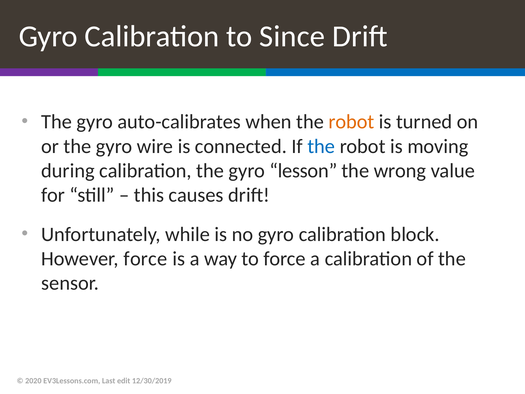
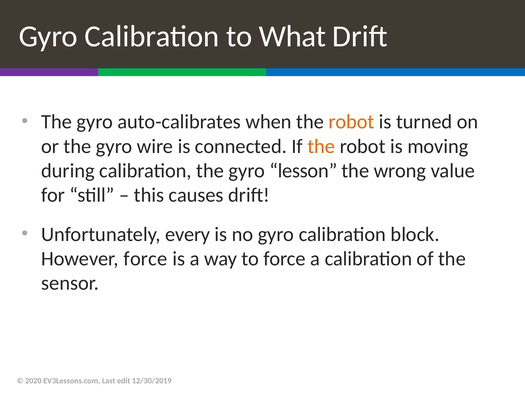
Since: Since -> What (292, 36)
the colour: blue -> orange (321, 146)
while: while -> every (188, 234)
